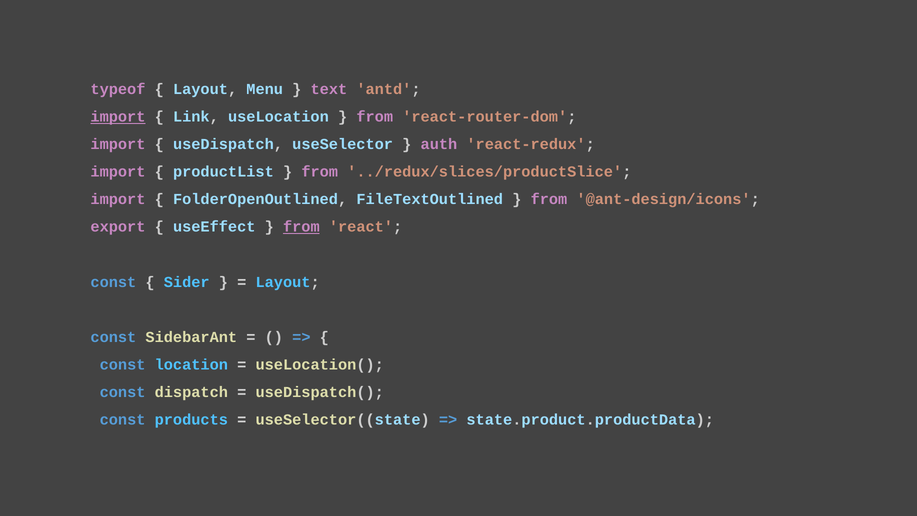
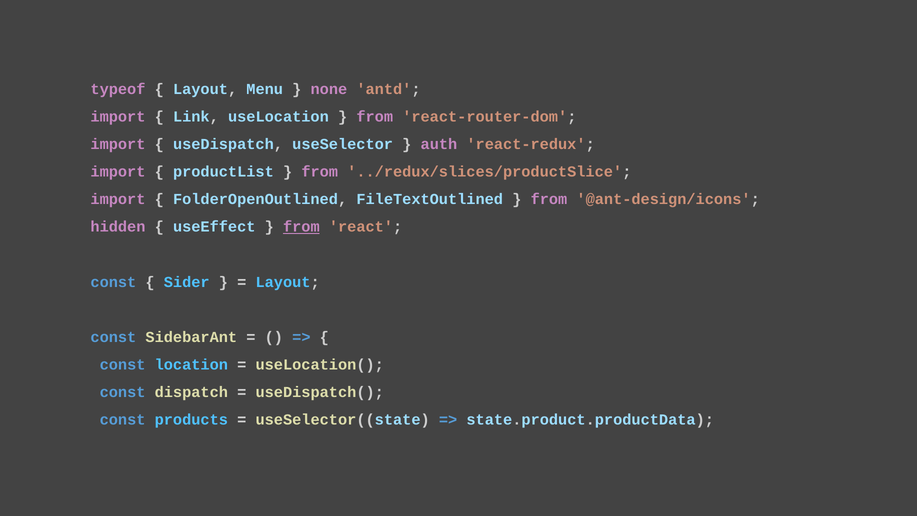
text: text -> none (329, 89)
import underline: present -> none (118, 117)
export: export -> hidden (118, 227)
